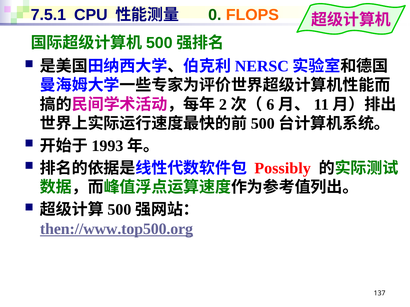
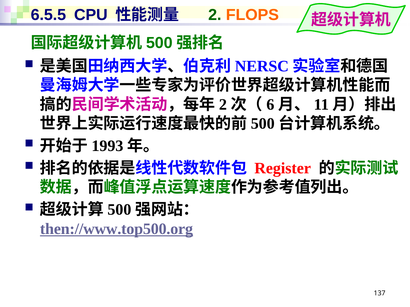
7.5.1: 7.5.1 -> 6.5.5 (48, 15)
0: 0 -> 2 (215, 15)
Possibly: Possibly -> Register (283, 169)
